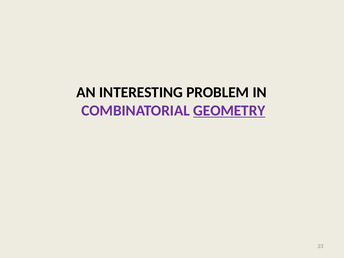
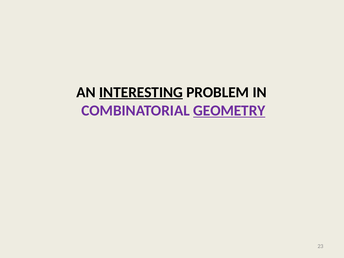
INTERESTING underline: none -> present (141, 92)
